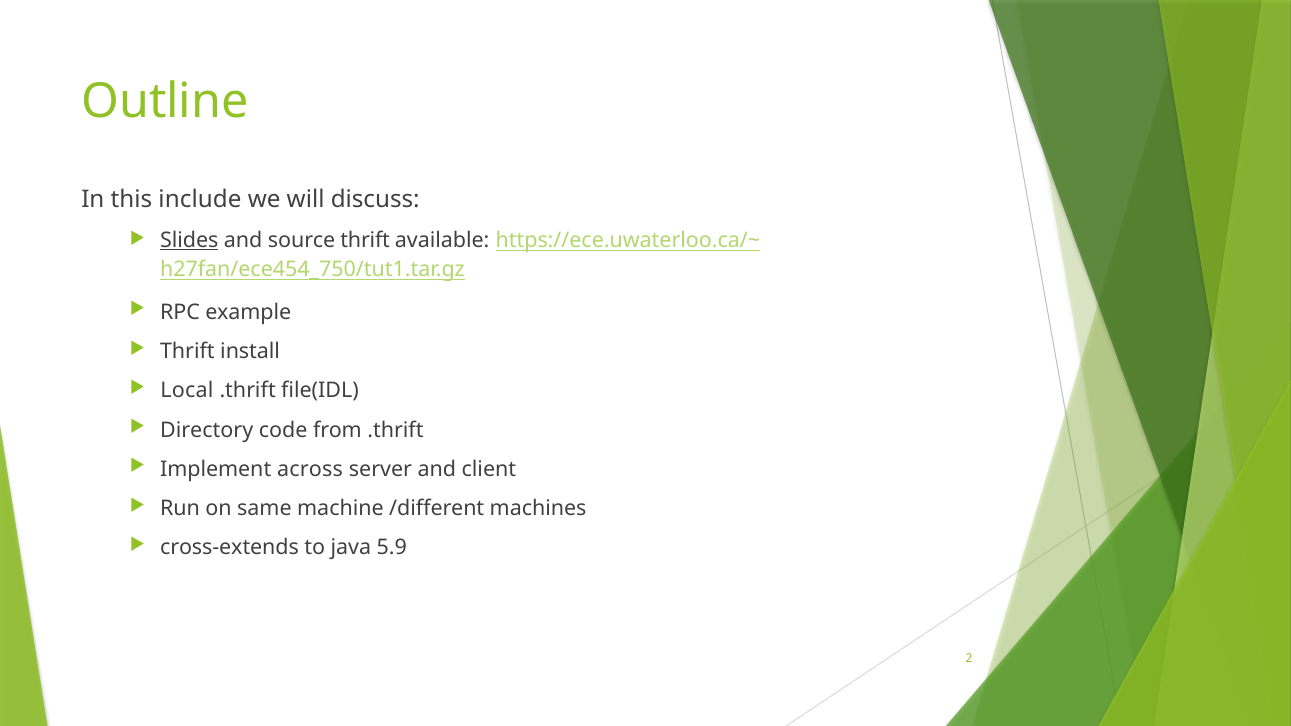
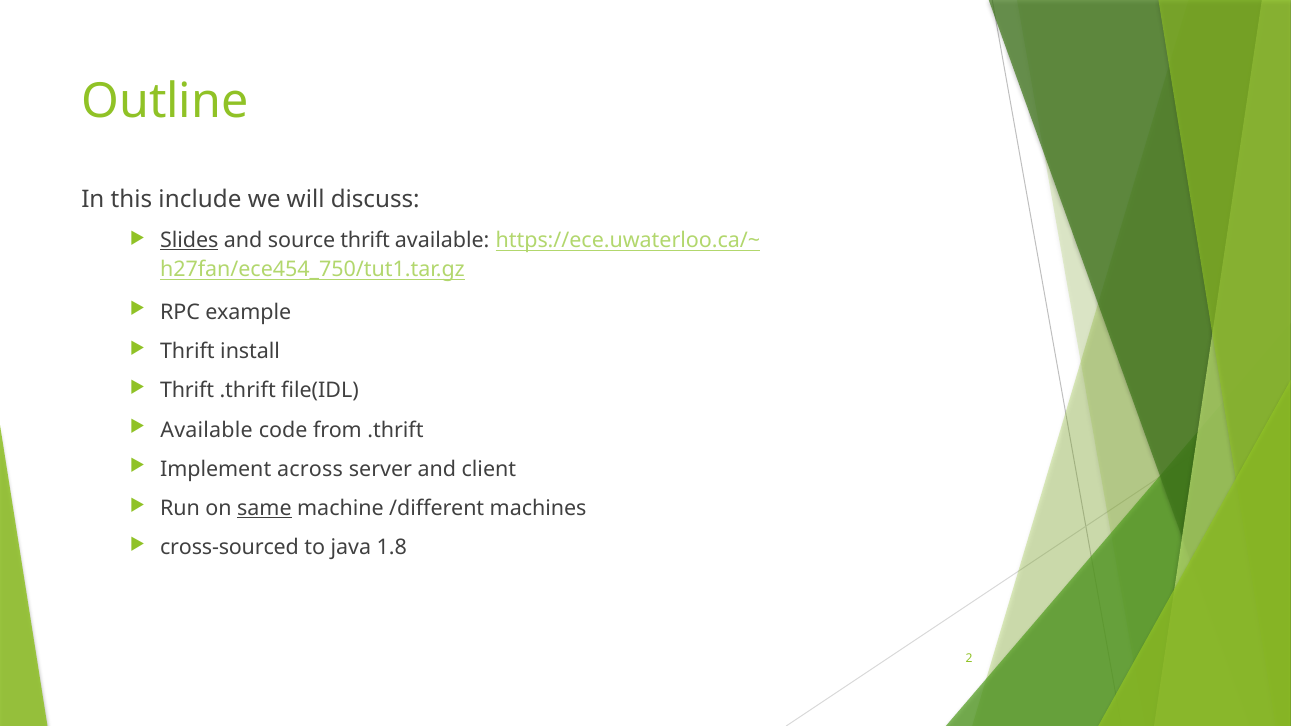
Local: Local -> Thrift (187, 391)
Directory: Directory -> Available (207, 430)
same underline: none -> present (264, 509)
cross-extends: cross-extends -> cross-sourced (229, 548)
5.9: 5.9 -> 1.8 (392, 548)
